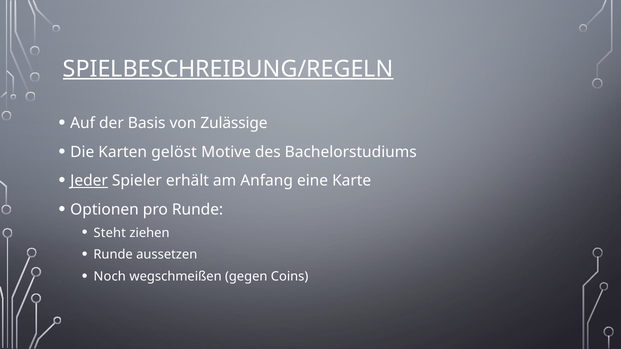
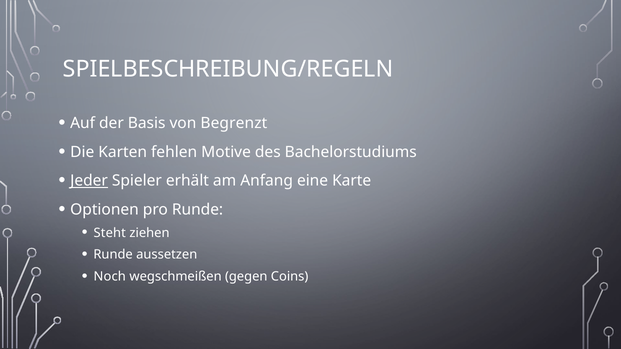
SPIELBESCHREIBUNG/REGELN underline: present -> none (228, 69)
Zulässige: Zulässige -> Begrenzt (234, 123)
gelöst: gelöst -> fehlen (174, 152)
